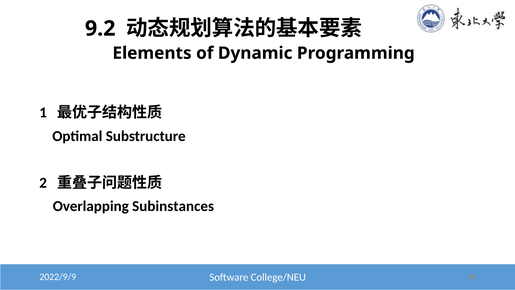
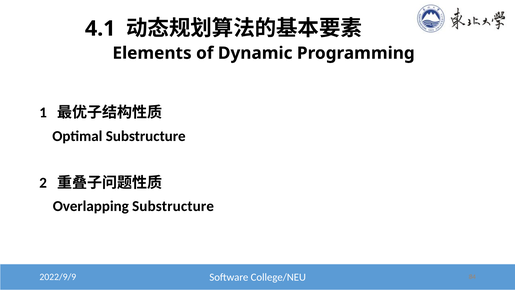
9.2: 9.2 -> 4.1 (100, 29)
Overlapping Subinstances: Subinstances -> Substructure (173, 206)
